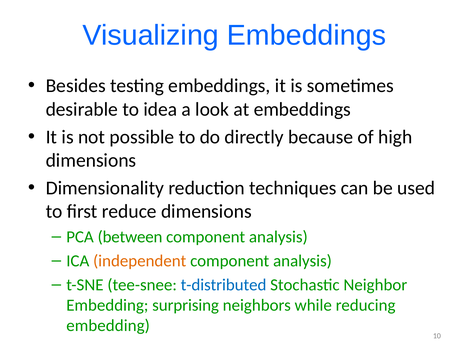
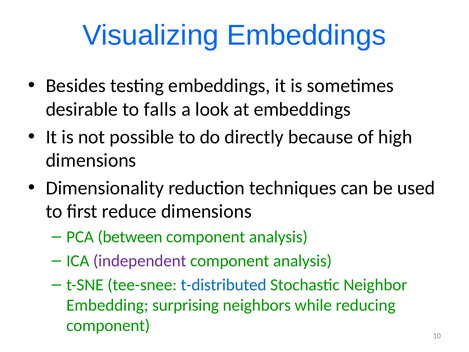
idea: idea -> falls (160, 109)
independent colour: orange -> purple (140, 261)
embedding: embedding -> component (108, 325)
